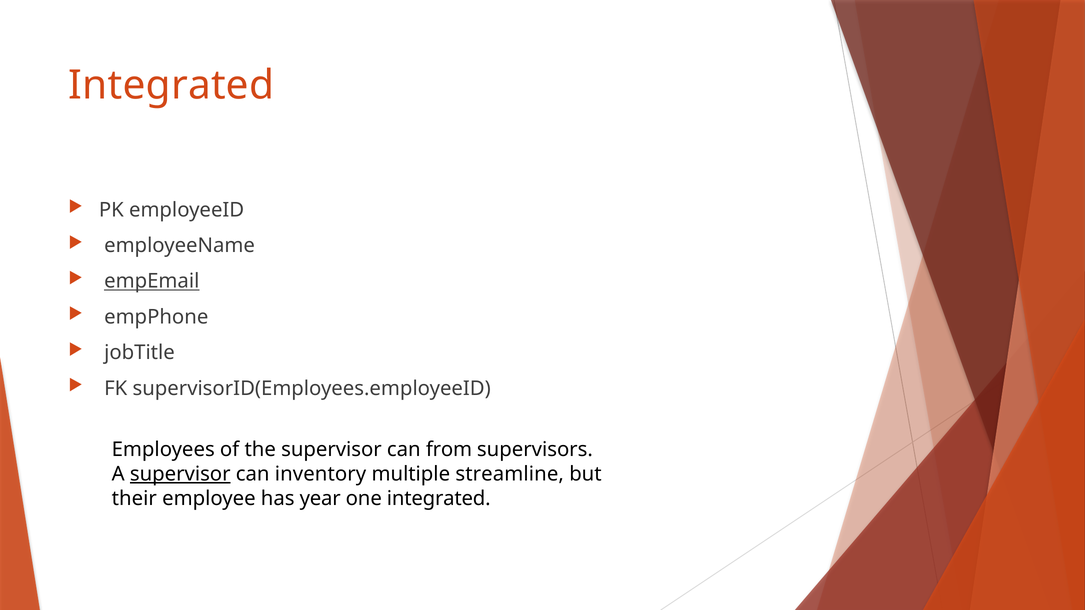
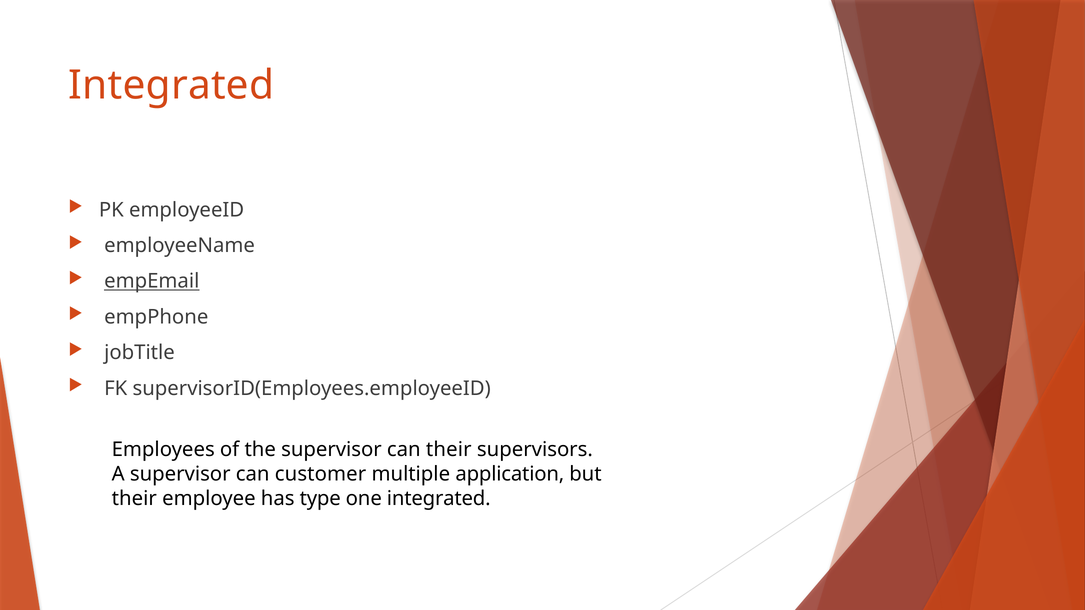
can from: from -> their (449, 450)
supervisor underline: present -> none (180, 474)
inventory: inventory -> customer (321, 474)
streamline: streamline -> application (510, 474)
year: year -> type (320, 499)
